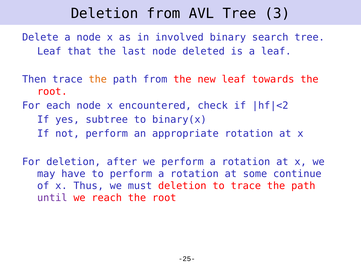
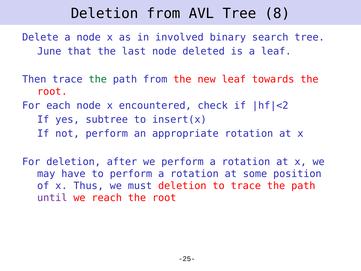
3: 3 -> 8 (277, 13)
Leaf: Leaf -> June (49, 51)
the colour: orange -> green (98, 79)
binary(x: binary(x -> insert(x (179, 119)
continue: continue -> position (297, 174)
